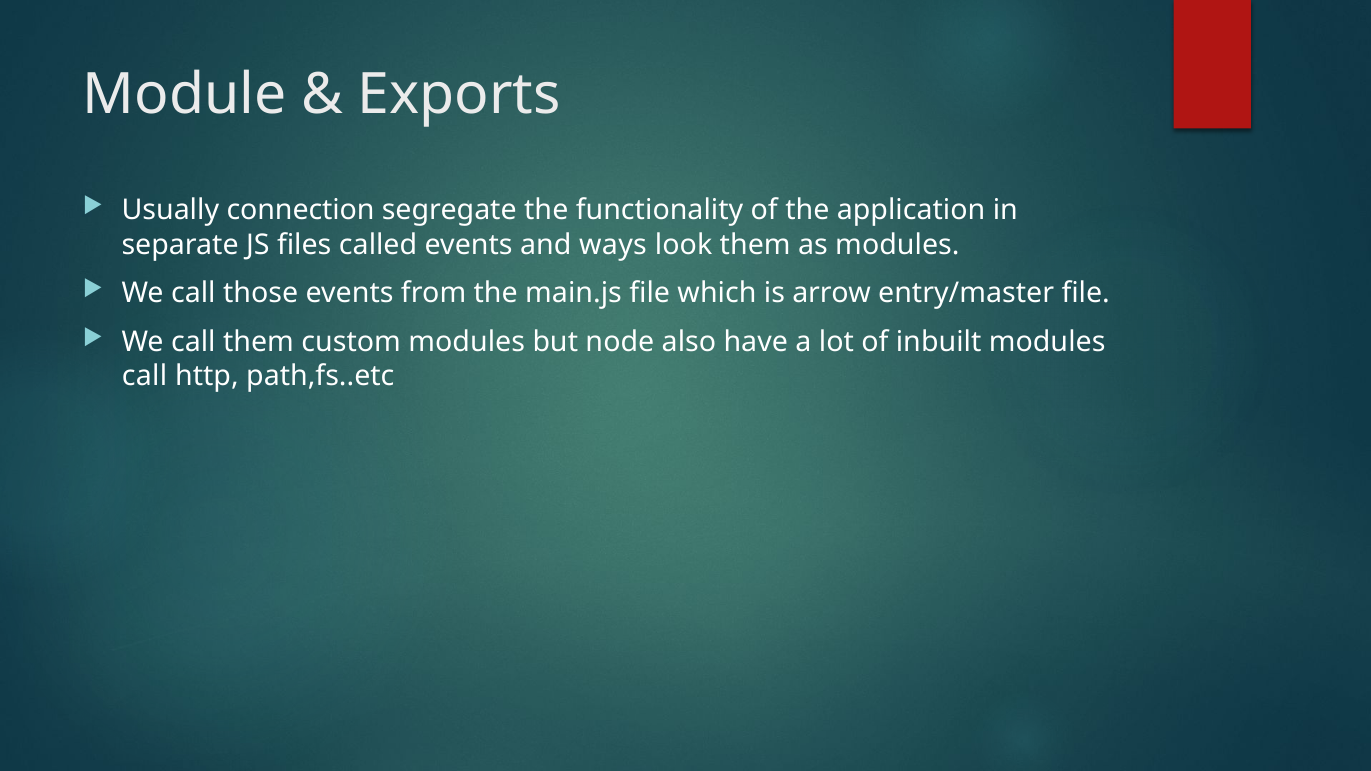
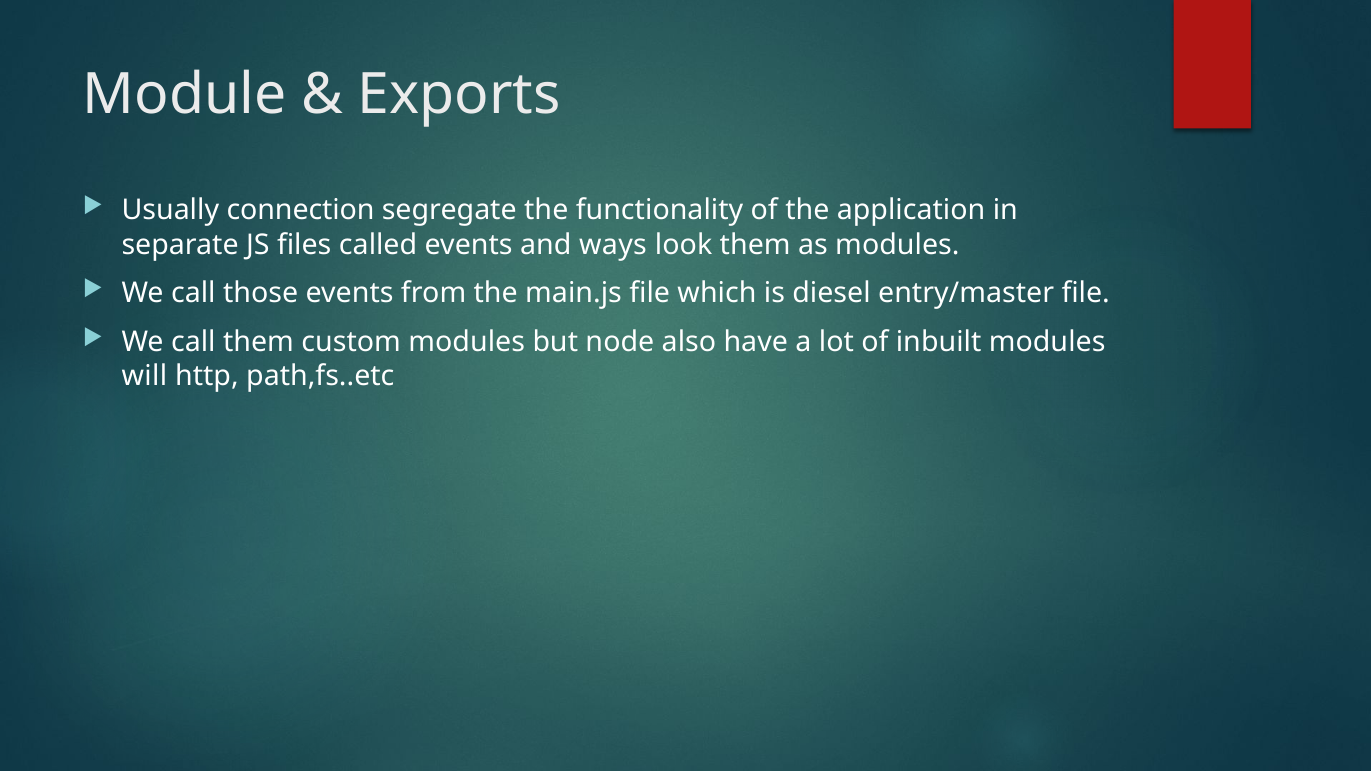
arrow: arrow -> diesel (832, 293)
call: call -> will (144, 376)
